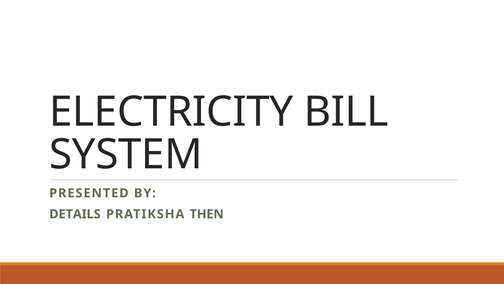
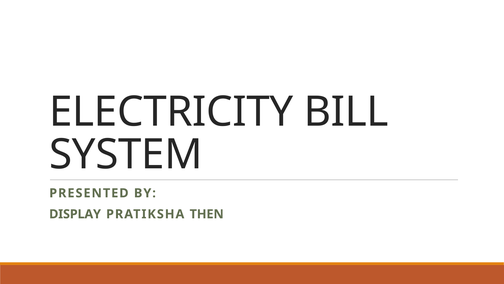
DETAILS: DETAILS -> DISPLAY (75, 214)
